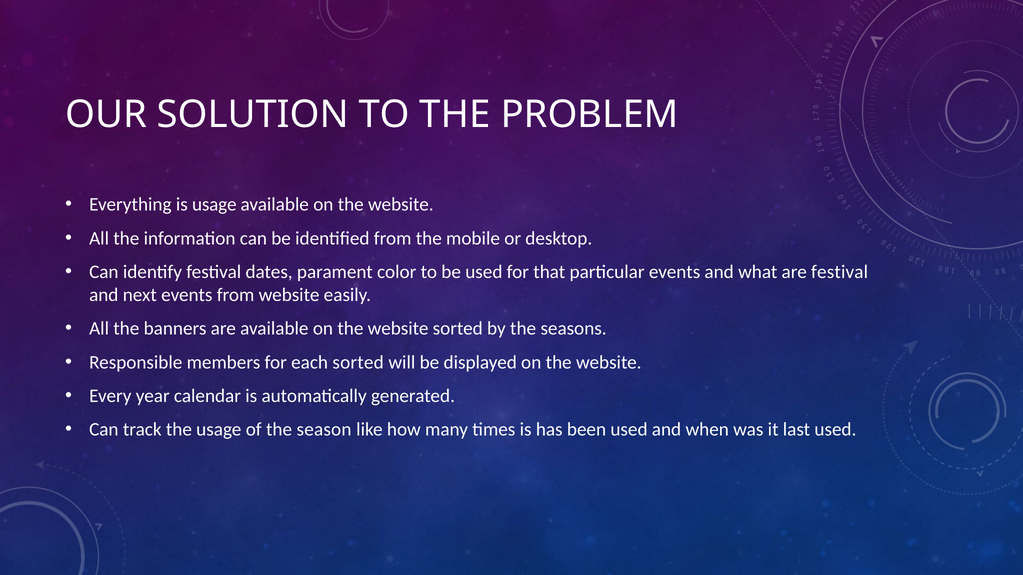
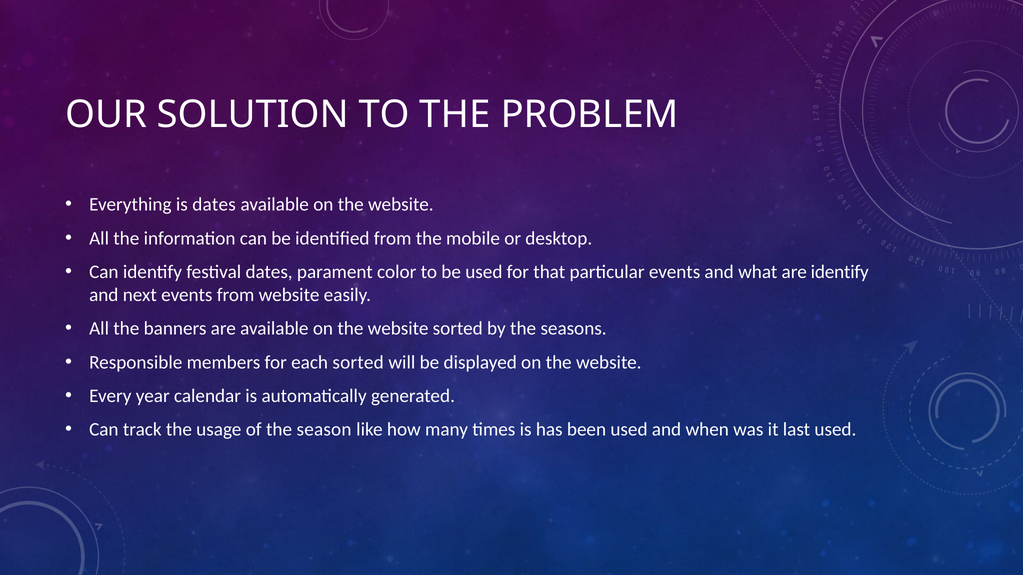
is usage: usage -> dates (214, 205)
are festival: festival -> identify (840, 272)
